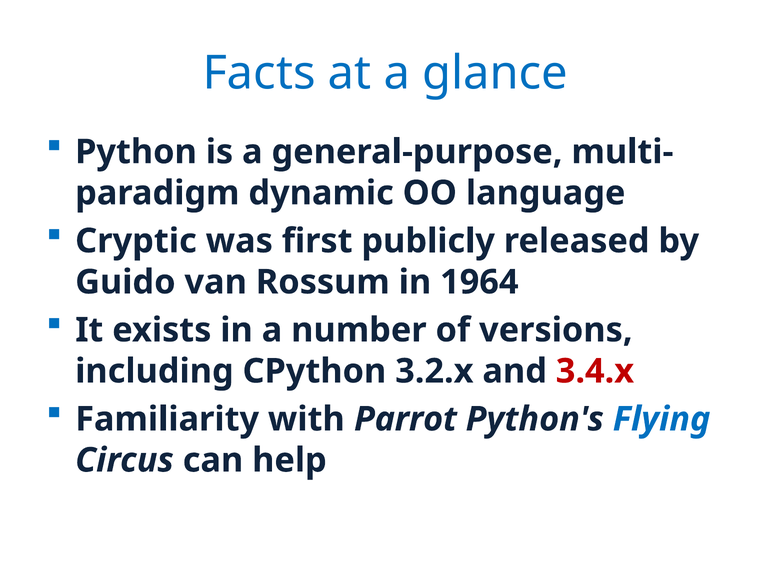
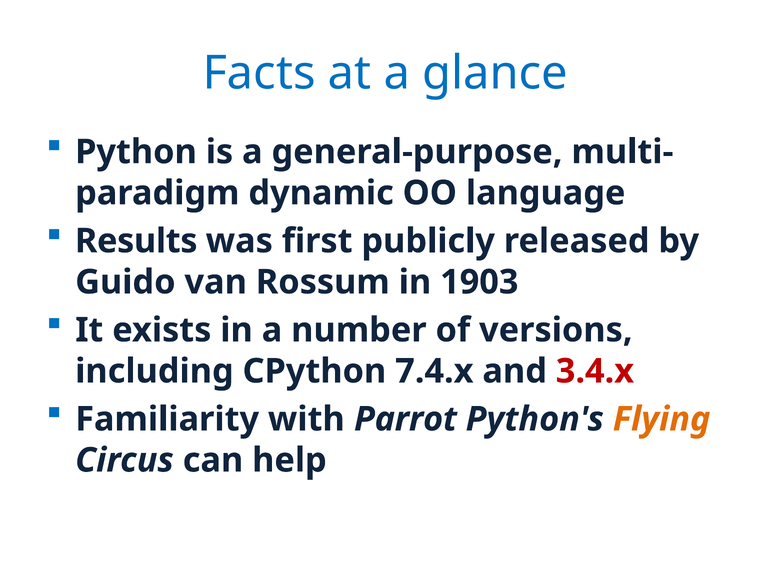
Cryptic: Cryptic -> Results (136, 241)
1964: 1964 -> 1903 (479, 282)
3.2.x: 3.2.x -> 7.4.x (434, 371)
Flying colour: blue -> orange (662, 419)
